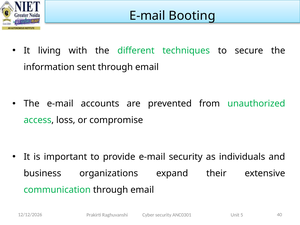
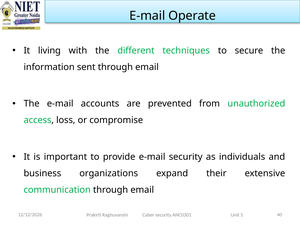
Booting: Booting -> Operate (192, 16)
